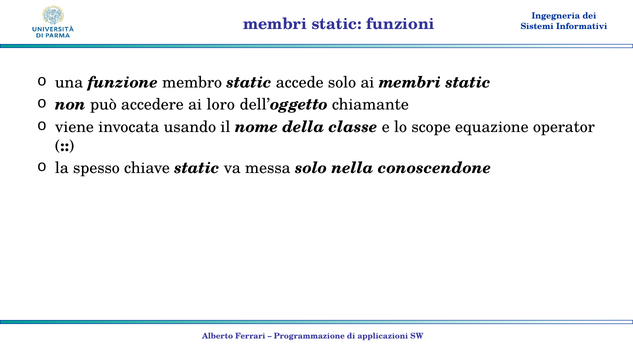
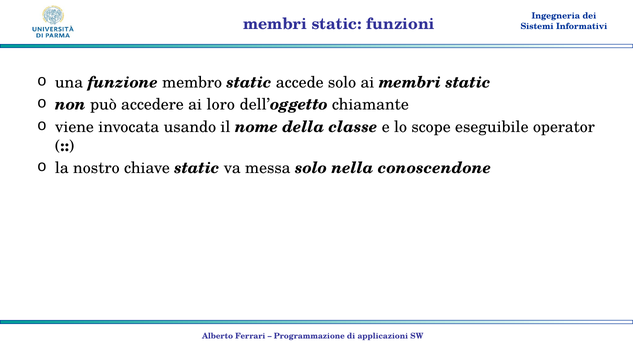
equazione: equazione -> eseguibile (492, 127)
spesso: spesso -> nostro (96, 168)
